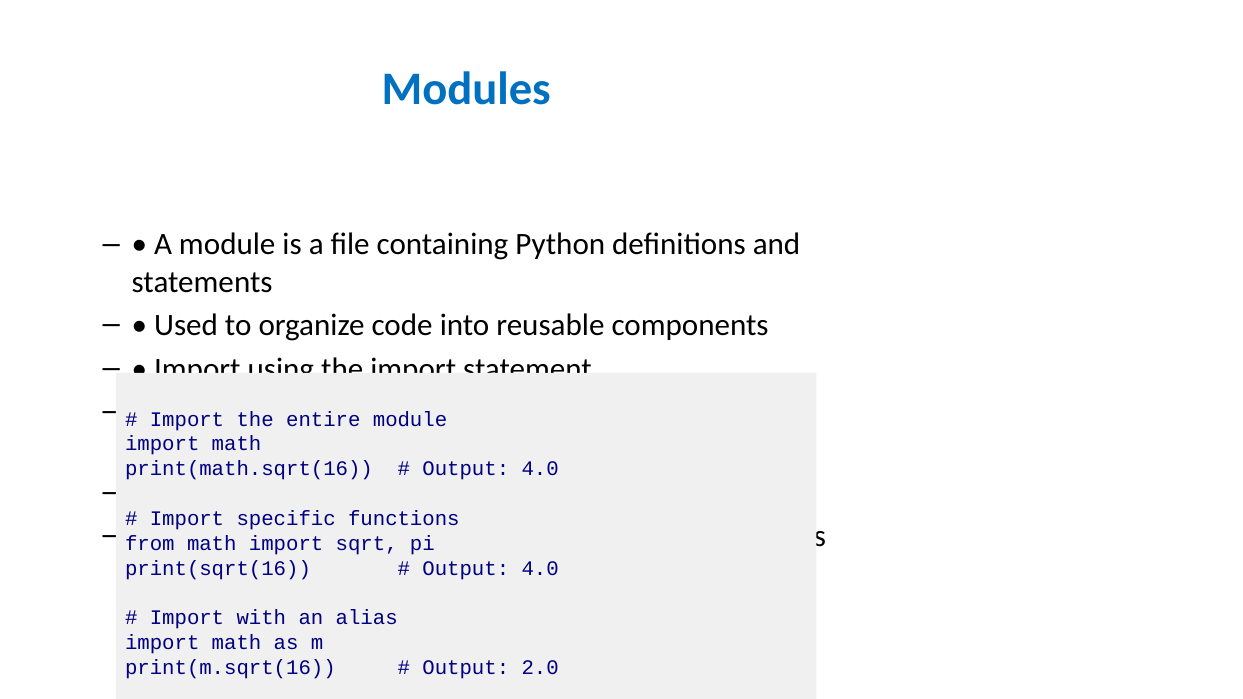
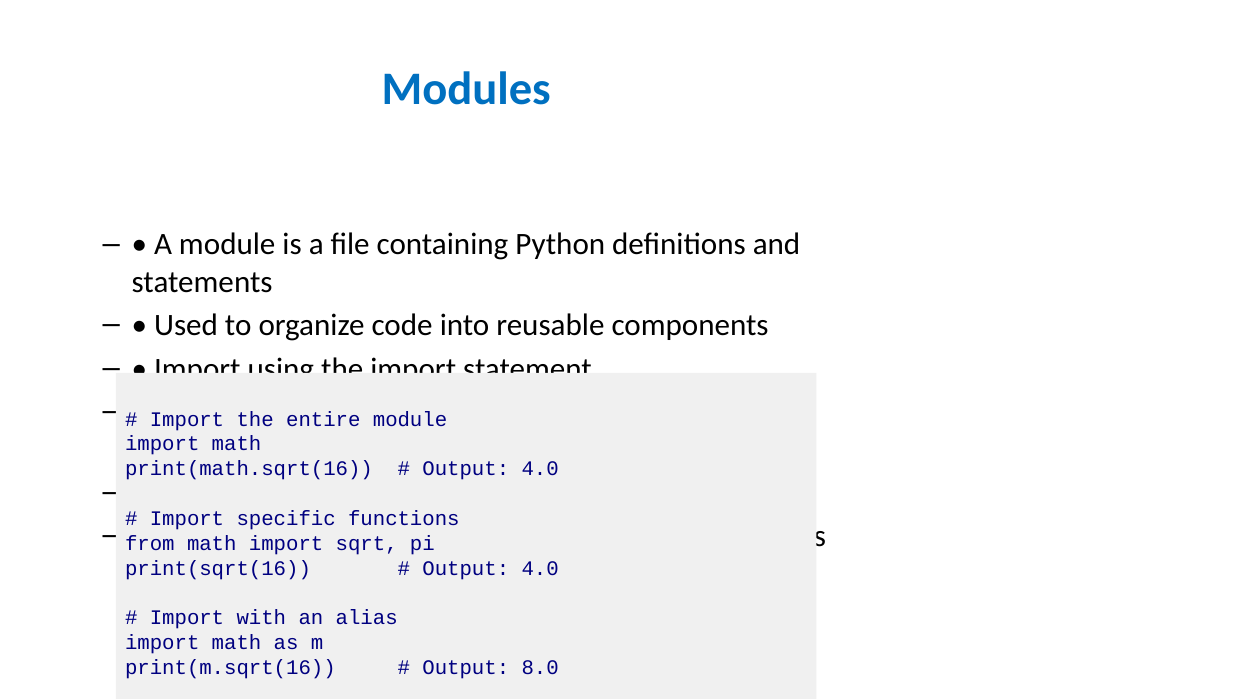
2.0: 2.0 -> 8.0 (540, 668)
